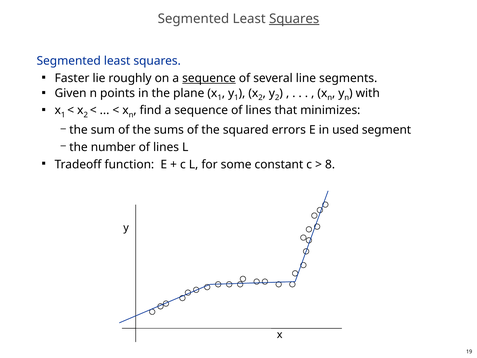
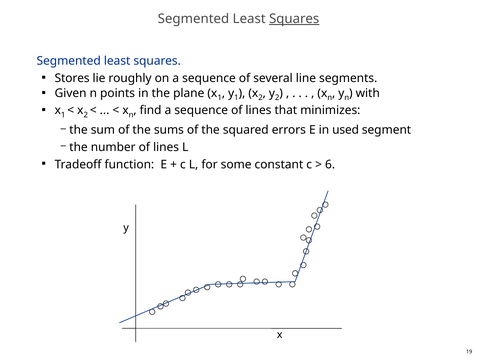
Faster: Faster -> Stores (72, 78)
sequence underline: present -> none (209, 78)
8: 8 -> 6 (330, 164)
